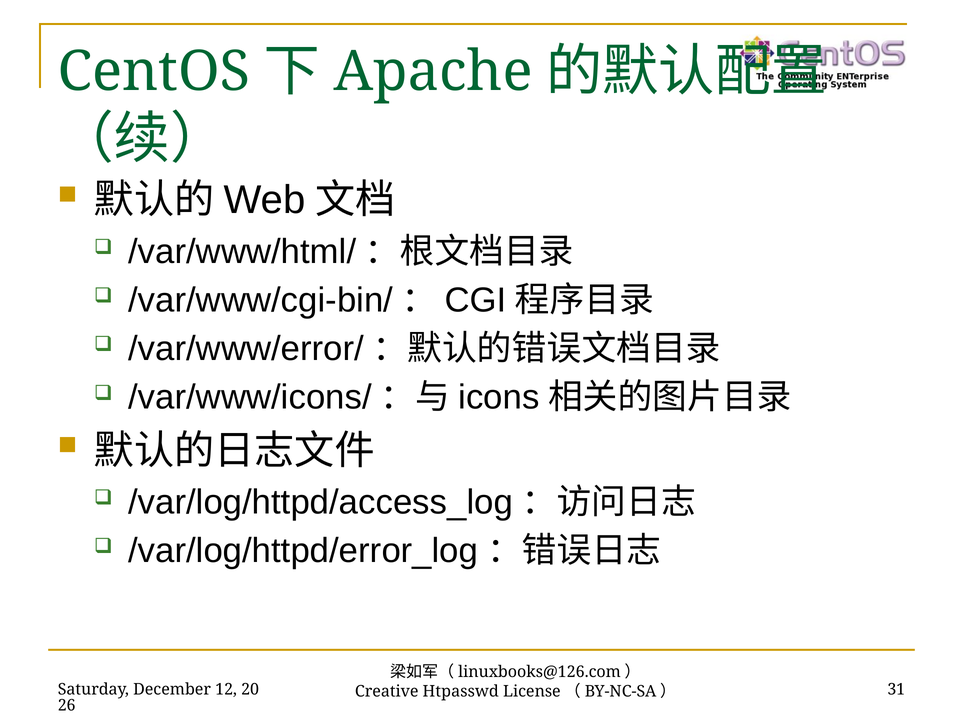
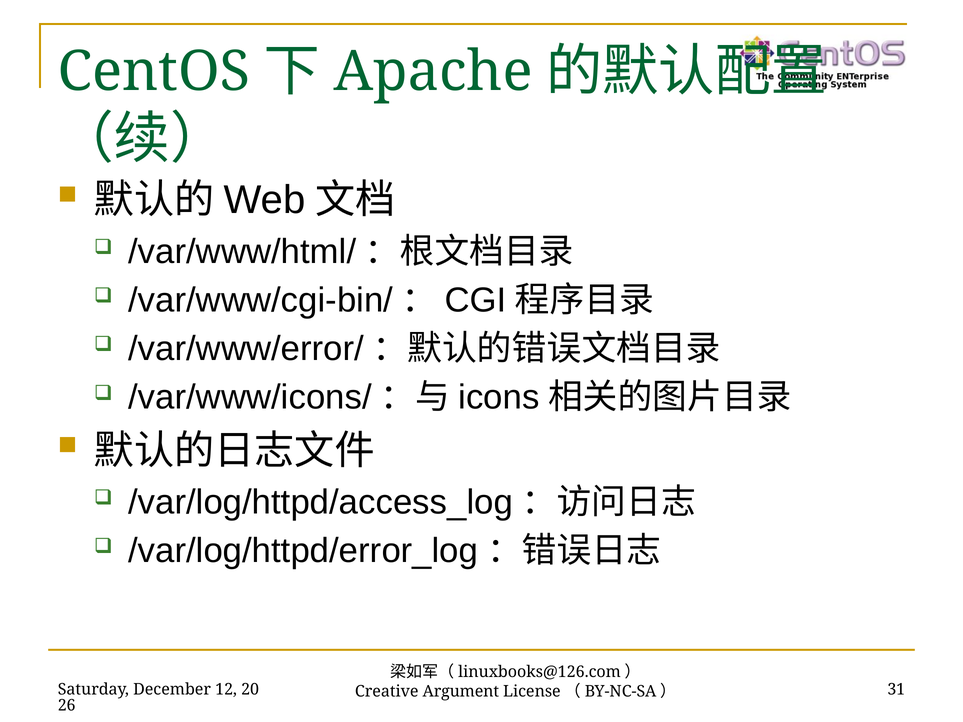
Htpasswd: Htpasswd -> Argument (461, 692)
